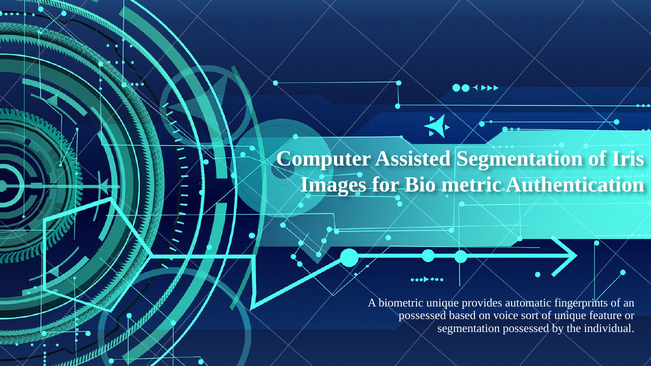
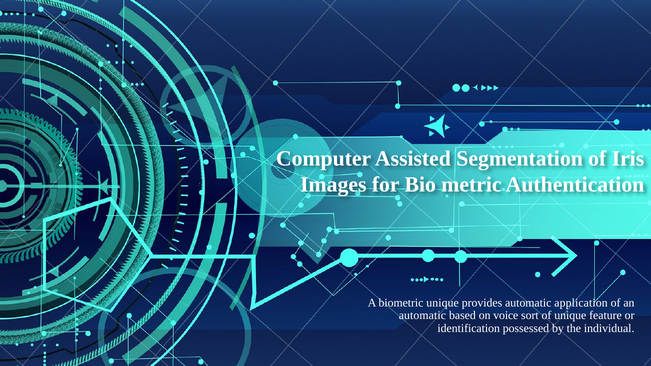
fingerprints: fingerprints -> application (581, 303)
possessed: possessed -> automatic (422, 316)
segmentation: segmentation -> identification (469, 328)
